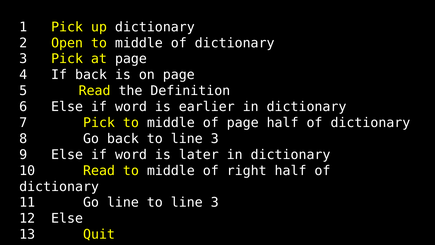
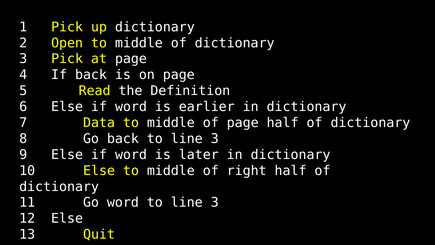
7 Pick: Pick -> Data (99, 123)
10 Read: Read -> Else (99, 170)
Go line: line -> word (123, 202)
